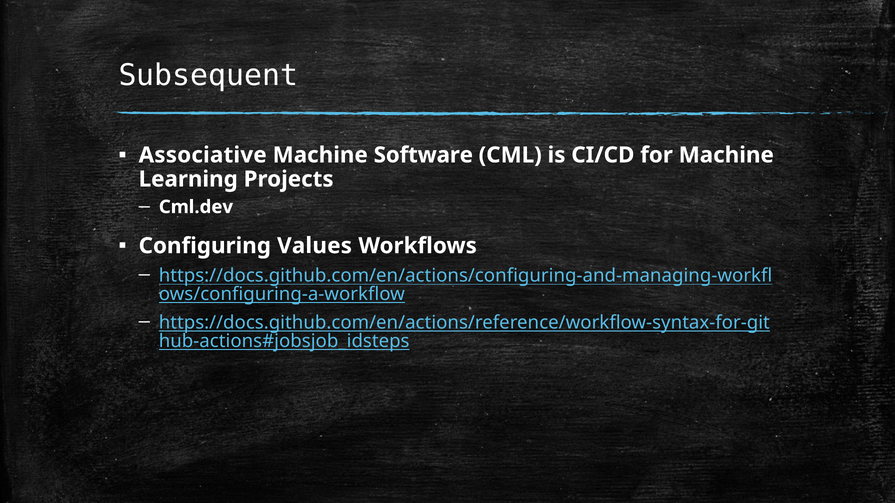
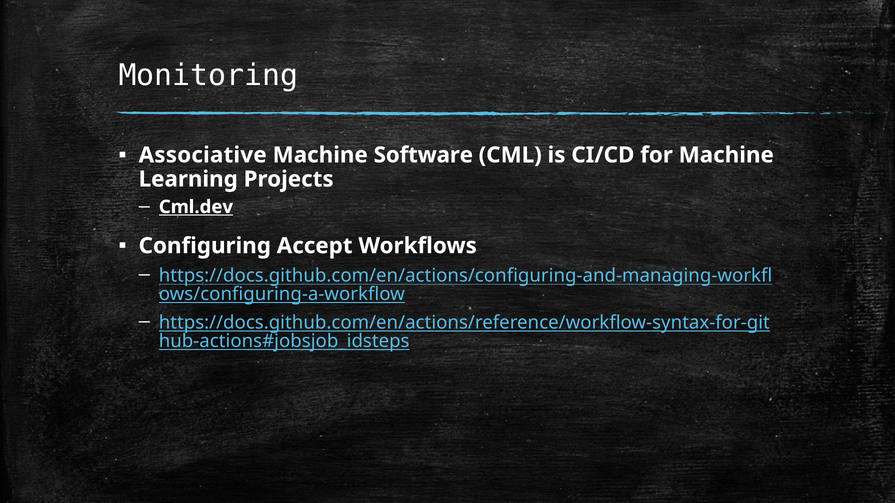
Subsequent: Subsequent -> Monitoring (208, 75)
Cml.dev underline: none -> present (196, 207)
Values: Values -> Accept (315, 246)
